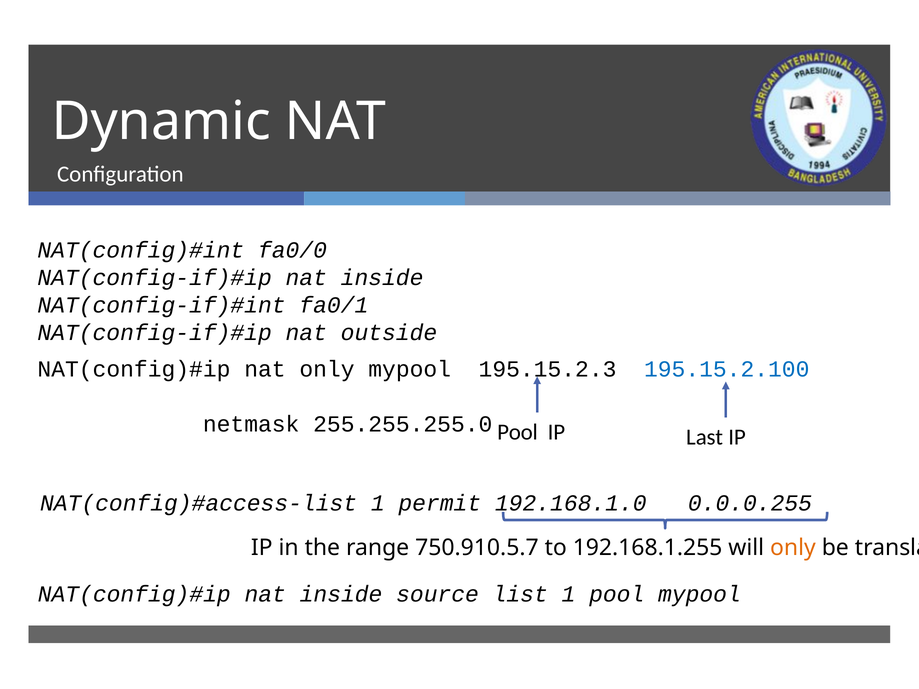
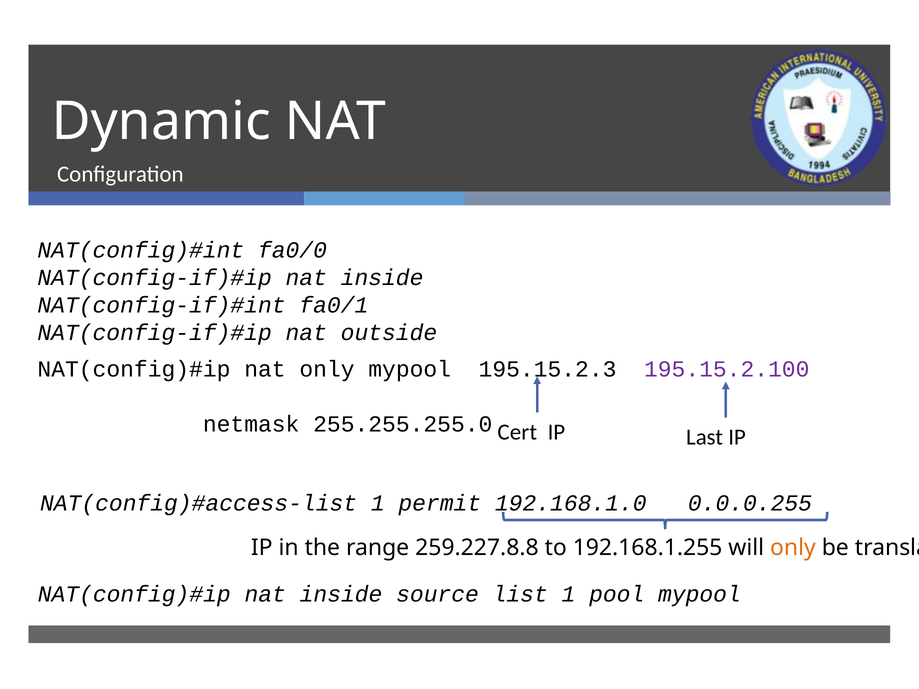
195.15.2.100 colour: blue -> purple (727, 369)
255.255.255.0 Pool: Pool -> Cert (517, 432)
750.910.5.7: 750.910.5.7 -> 259.227.8.8 (477, 548)
